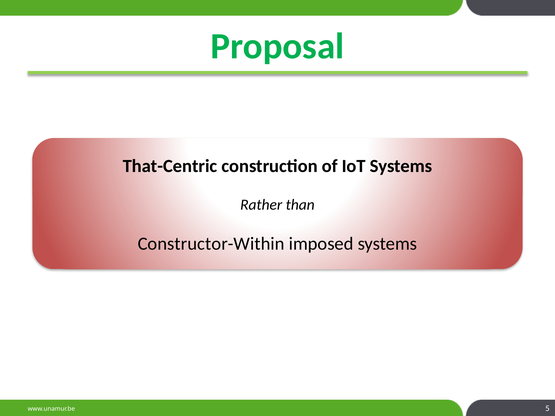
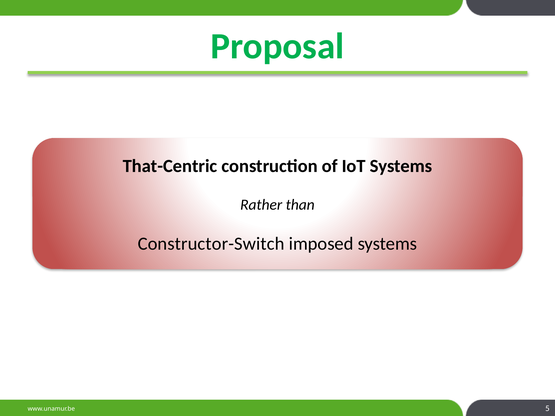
Constructor-Within: Constructor-Within -> Constructor-Switch (211, 244)
